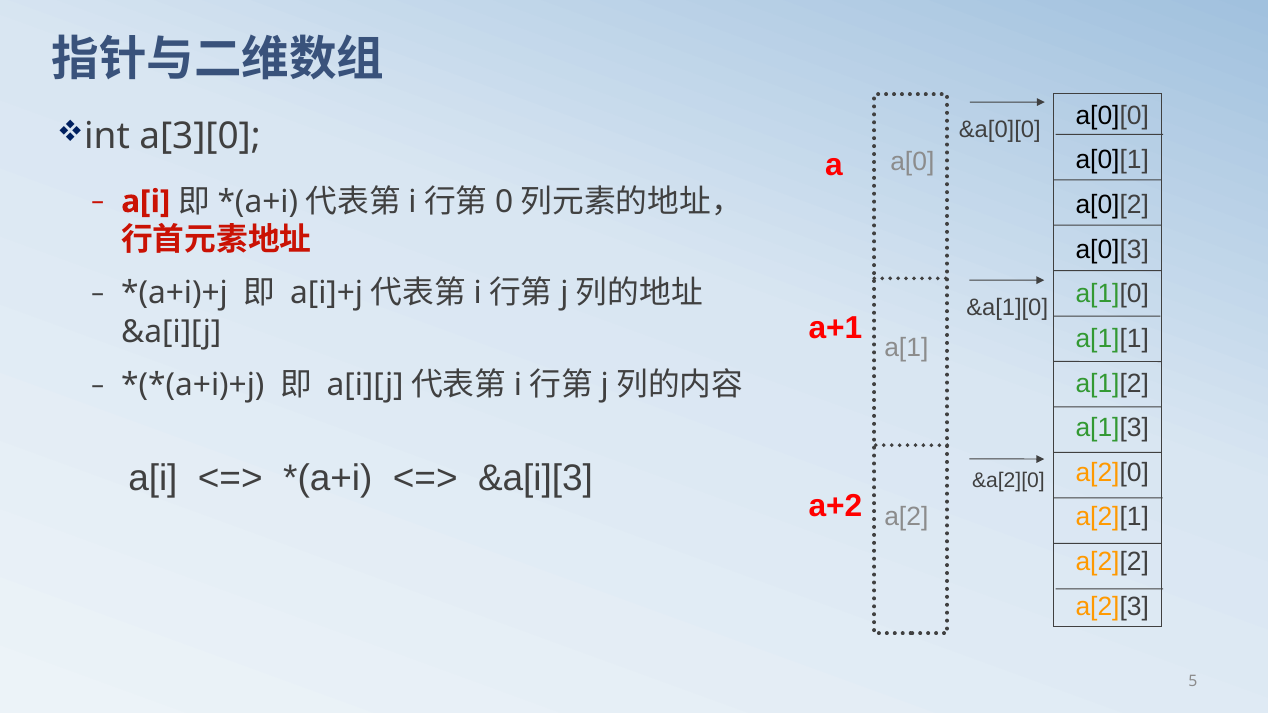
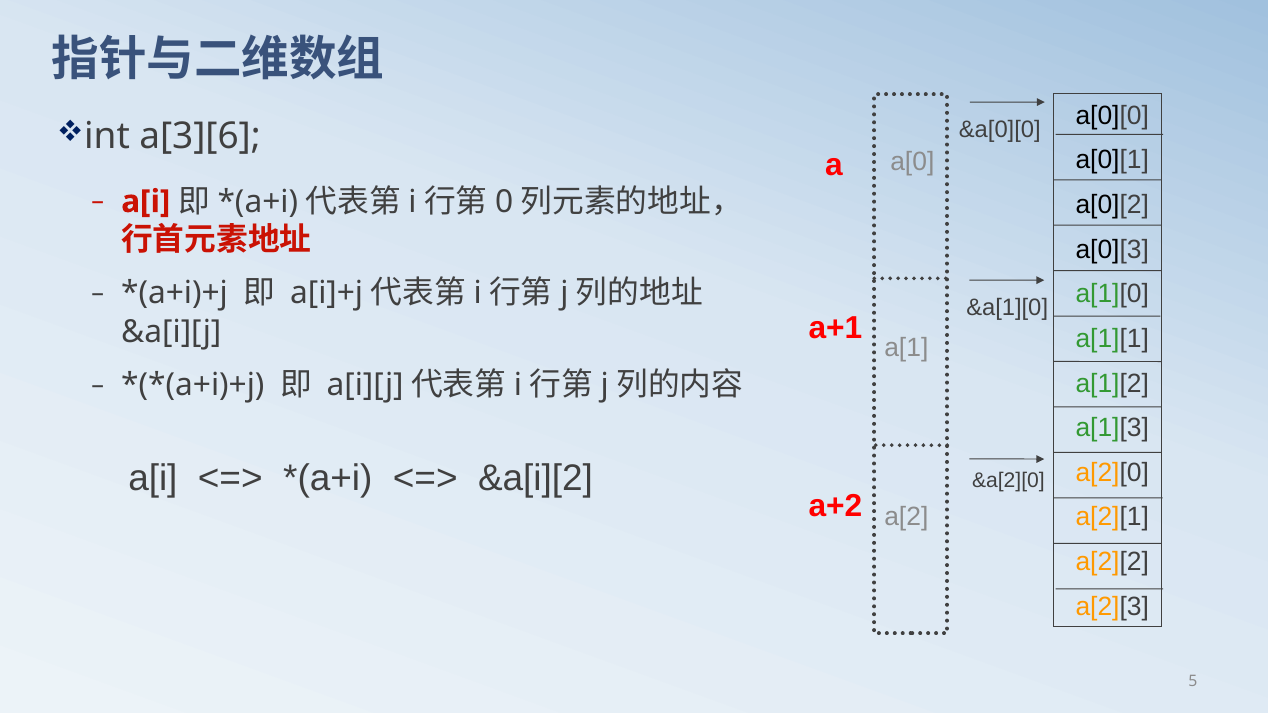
a[3][0: a[3][0 -> a[3][6 (200, 137)
&a[i][3: &a[i][3 -> &a[i][2 (535, 479)
